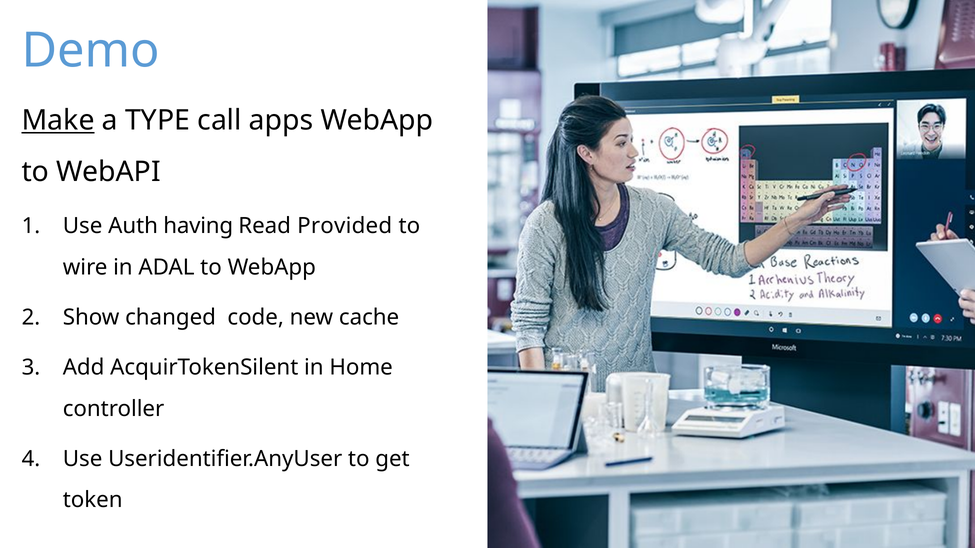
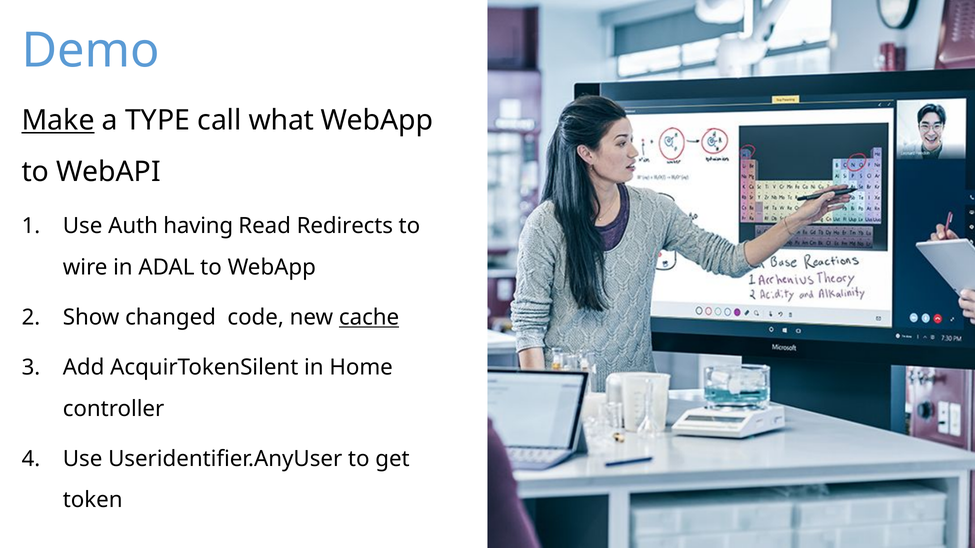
apps: apps -> what (281, 121)
Provided: Provided -> Redirects (345, 226)
cache underline: none -> present (369, 318)
